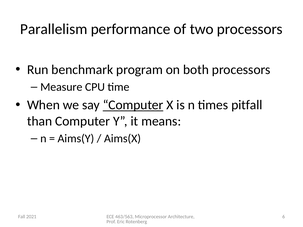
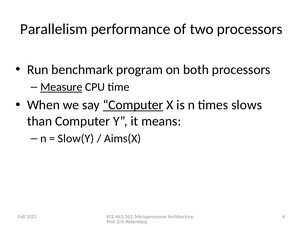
Measure underline: none -> present (61, 87)
pitfall: pitfall -> slows (247, 105)
Aims(Y: Aims(Y -> Slow(Y (76, 139)
